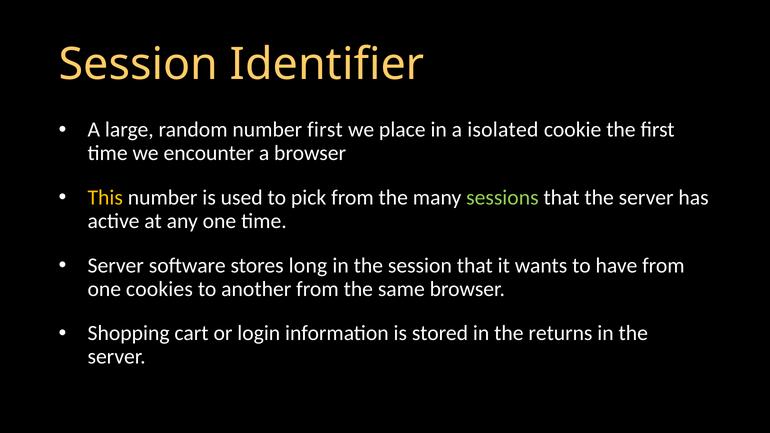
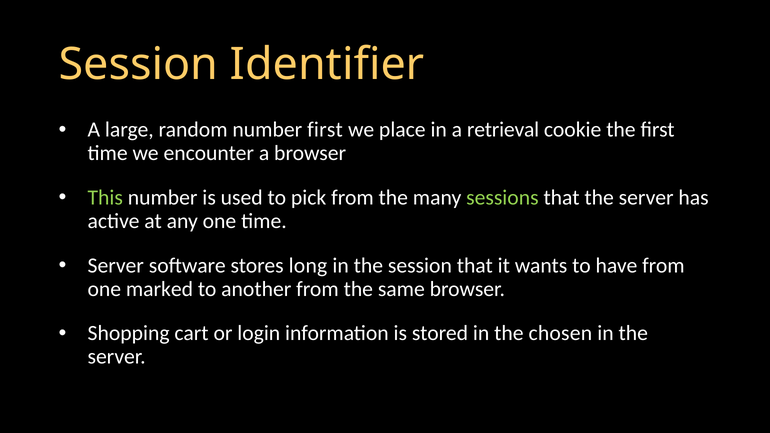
isolated: isolated -> retrieval (503, 130)
This colour: yellow -> light green (105, 198)
cookies: cookies -> marked (159, 289)
returns: returns -> chosen (560, 333)
